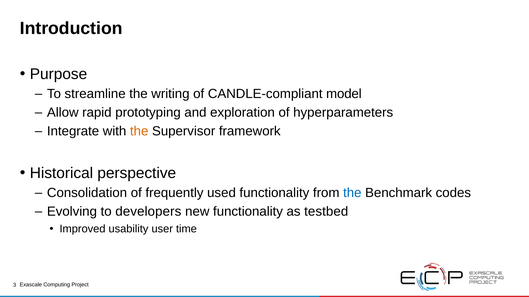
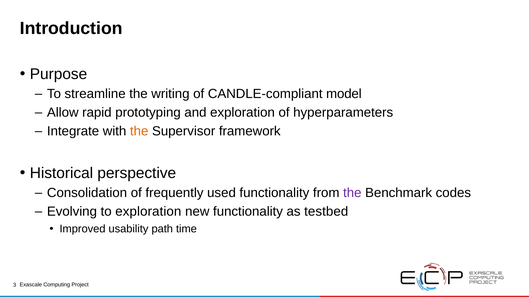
the colour: blue -> purple (352, 193)
to developers: developers -> exploration (148, 212)
user: user -> path (162, 230)
